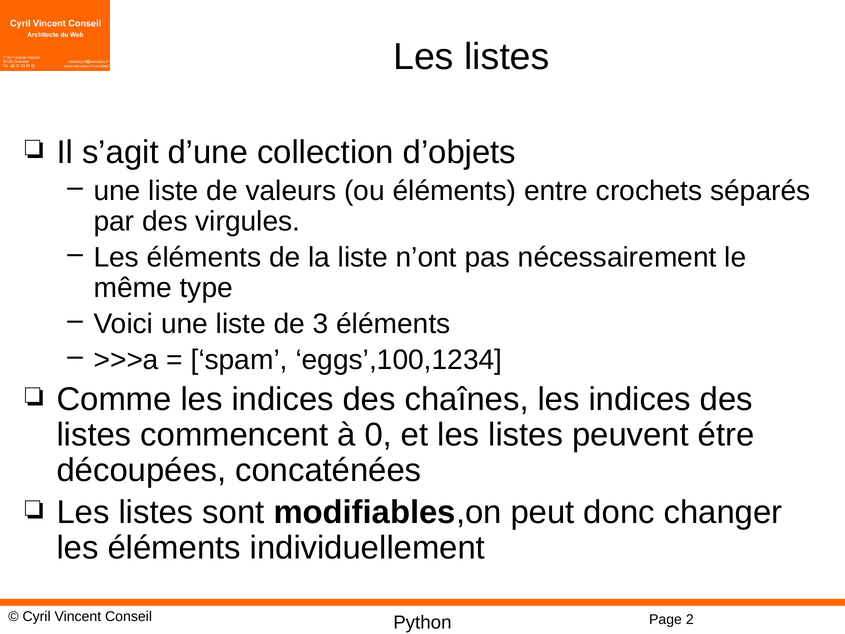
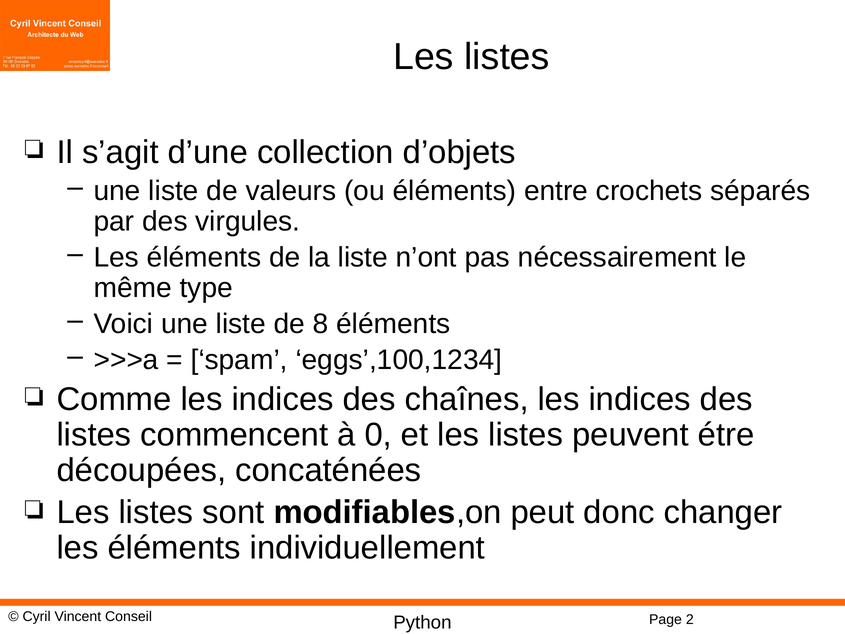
3: 3 -> 8 (321, 324)
